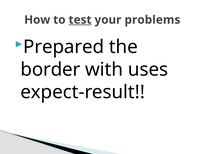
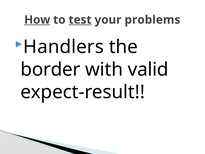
How underline: none -> present (37, 20)
Prepared: Prepared -> Handlers (63, 47)
uses: uses -> valid (148, 69)
